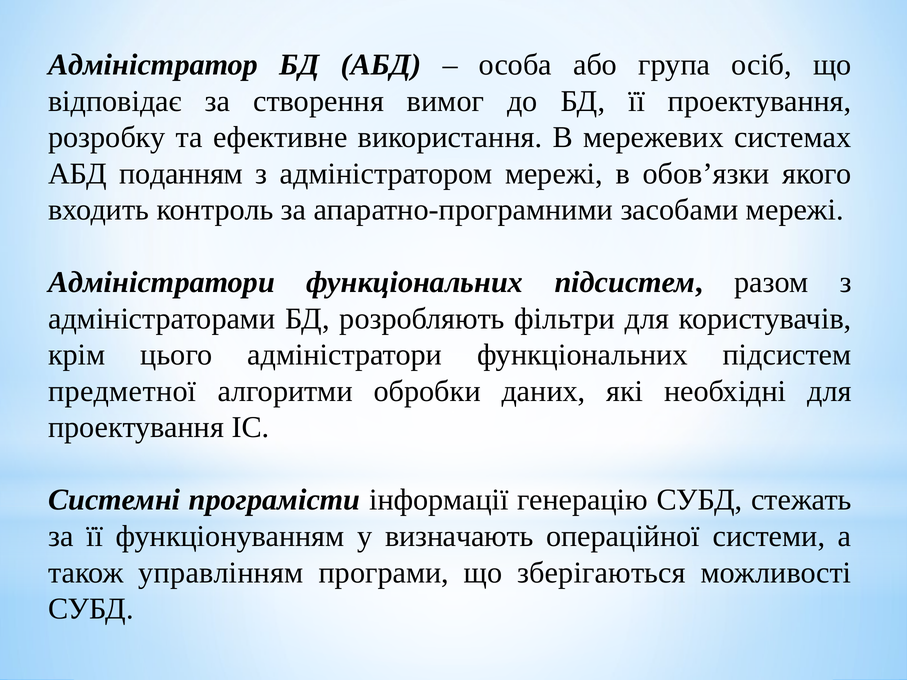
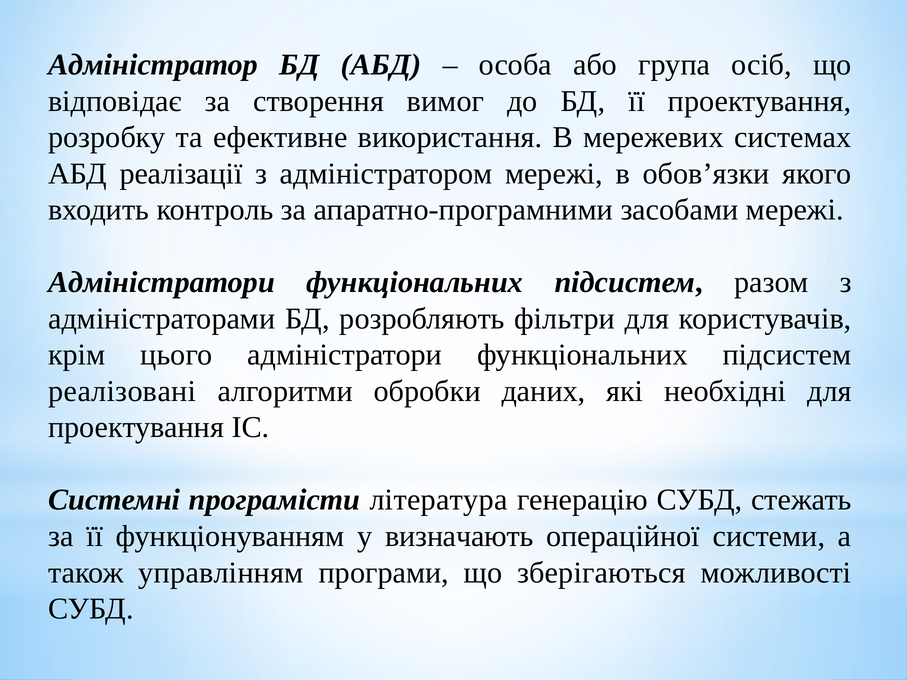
поданням: поданням -> реалізації (181, 174)
предметної: предметної -> реалізовані (122, 391)
інформації: інформації -> література (439, 500)
